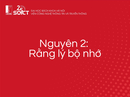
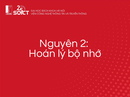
Rằng: Rằng -> Hoán (42, 54)
